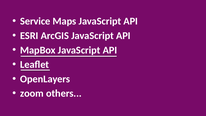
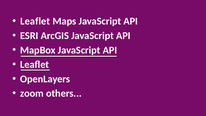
Service: Service -> Leaflet (35, 21)
